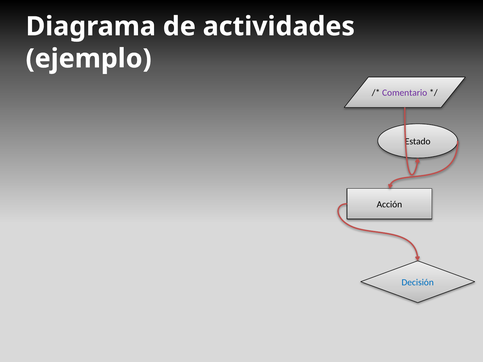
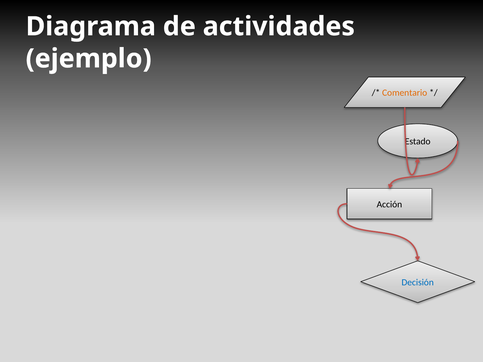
Comentario colour: purple -> orange (405, 93)
